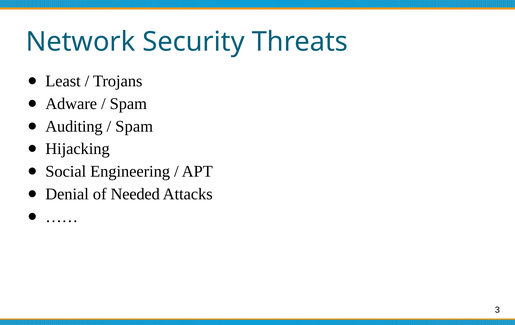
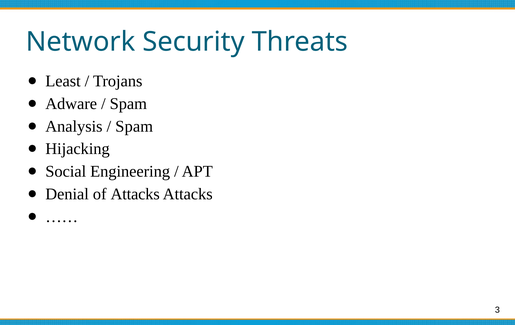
Auditing: Auditing -> Analysis (74, 126)
of Needed: Needed -> Attacks (135, 194)
